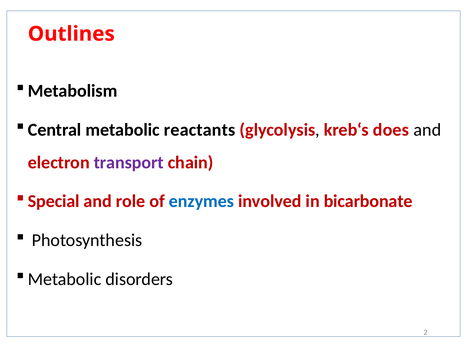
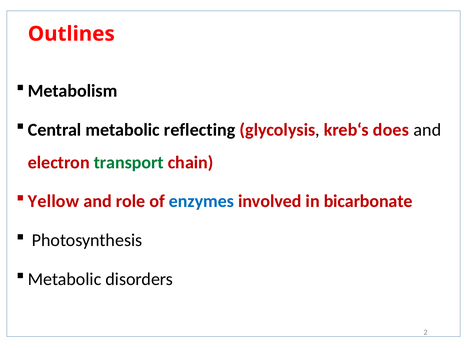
reactants: reactants -> reflecting (200, 130)
transport colour: purple -> green (129, 162)
Special: Special -> Yellow (54, 201)
